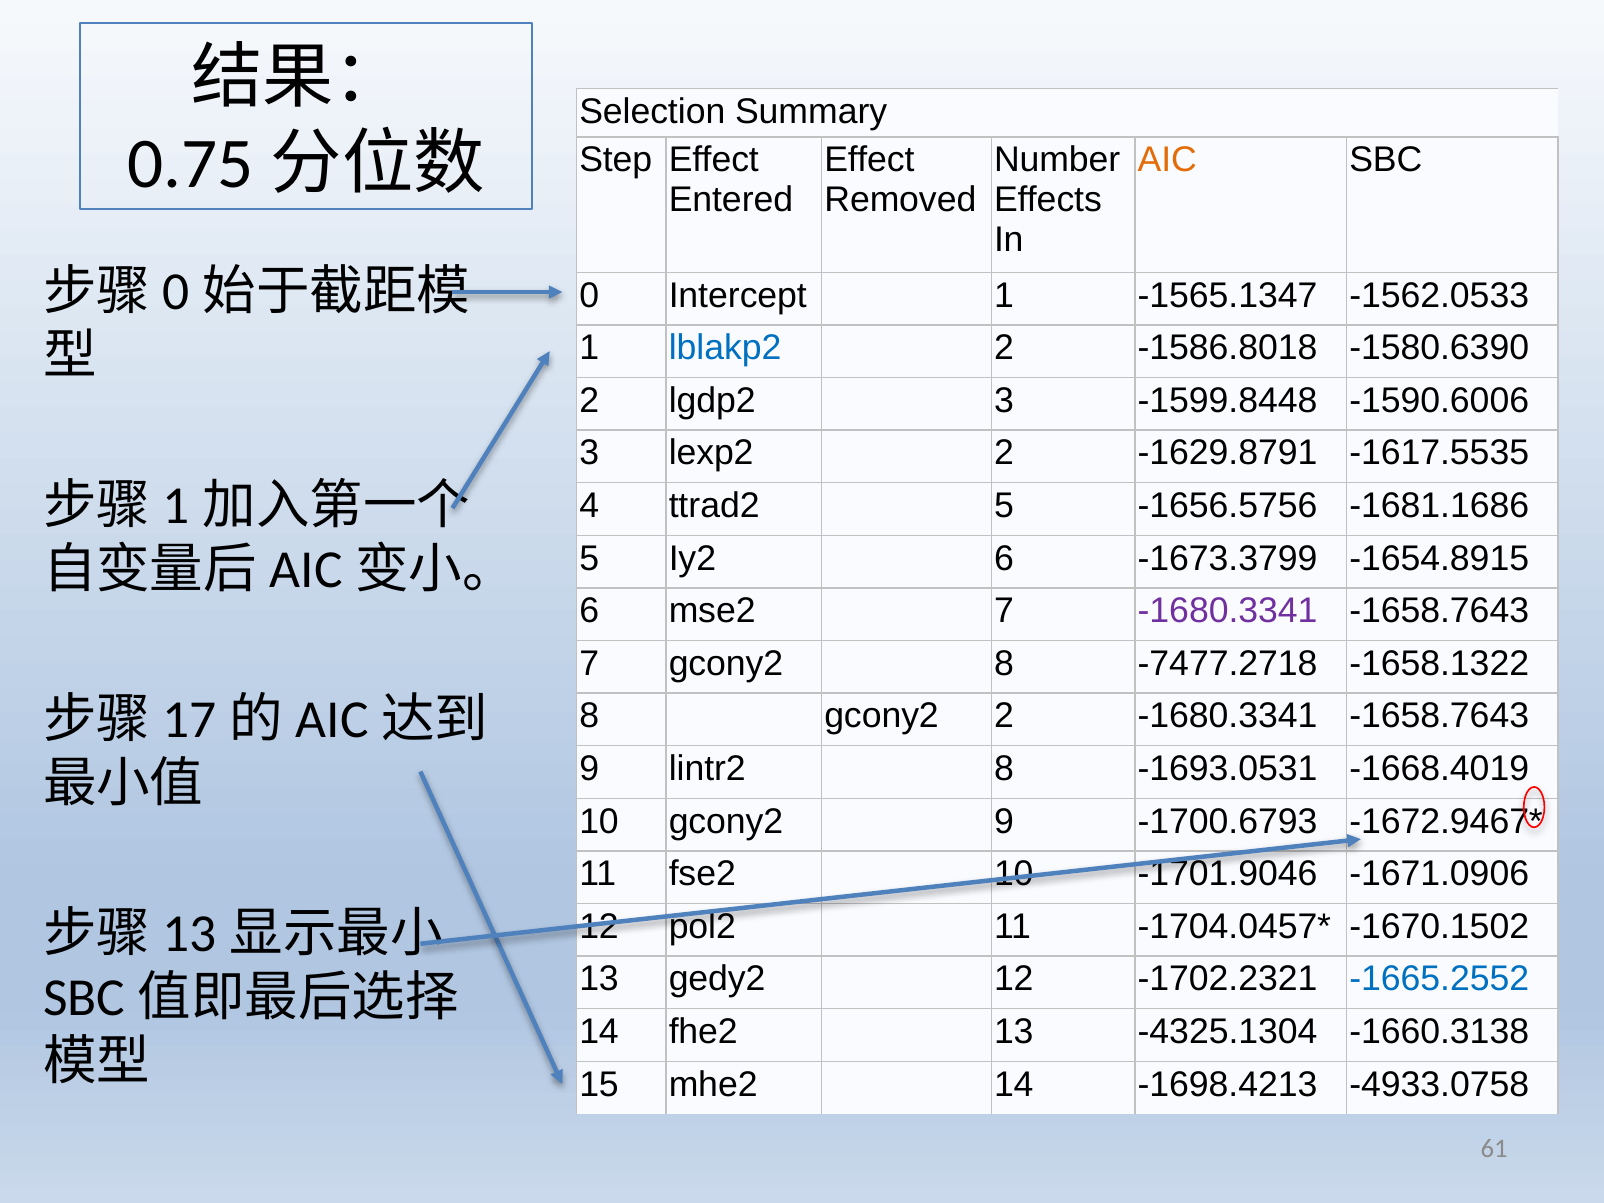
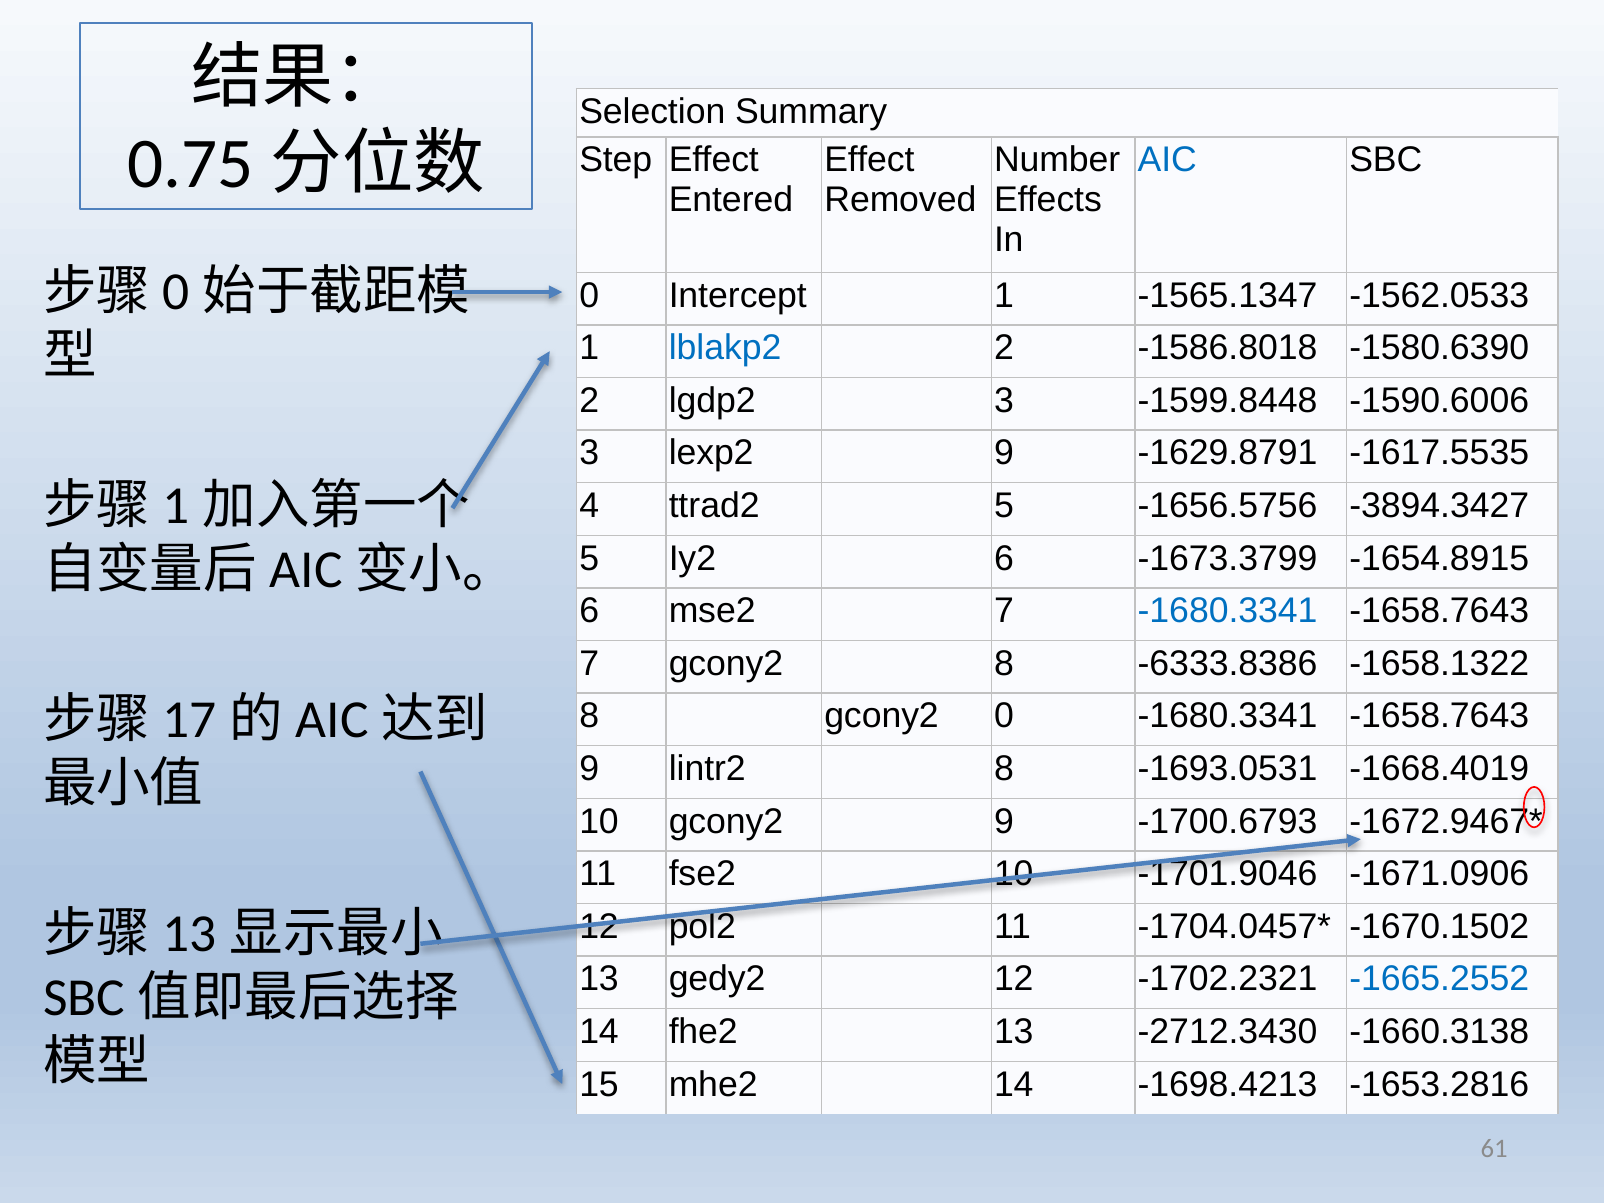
AIC colour: orange -> blue (1167, 160)
lexp2 2: 2 -> 9 (1004, 453)
-1681.1686: -1681.1686 -> -3894.3427 (1439, 506)
-1680.3341 colour: purple -> blue (1228, 611)
-7477.2718: -7477.2718 -> -6333.8386 (1228, 664)
gcony2 2: 2 -> 0 (1004, 716)
-4325.1304: -4325.1304 -> -2712.3430 (1228, 1032)
-4933.0758: -4933.0758 -> -1653.2816 (1439, 1084)
